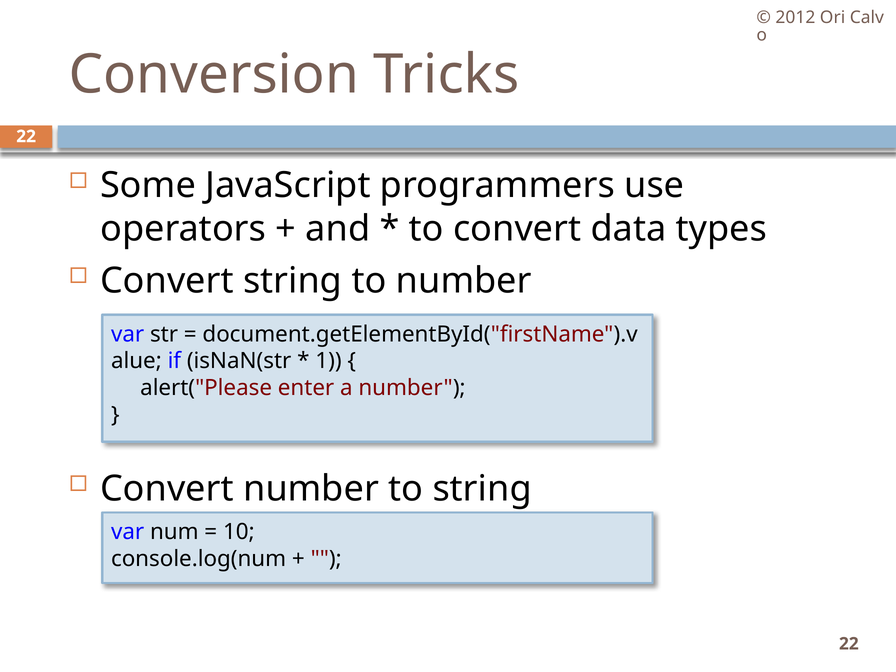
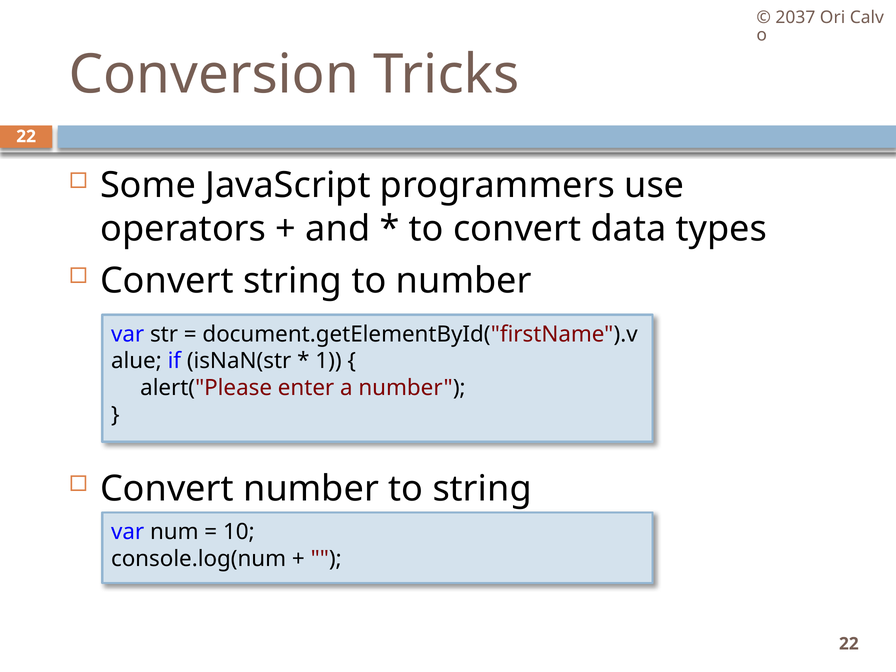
2012: 2012 -> 2037 (795, 18)
